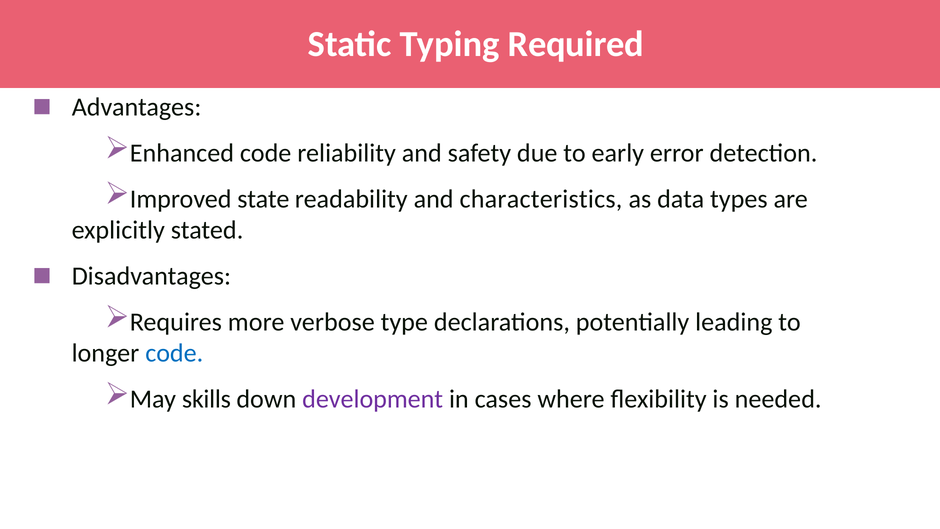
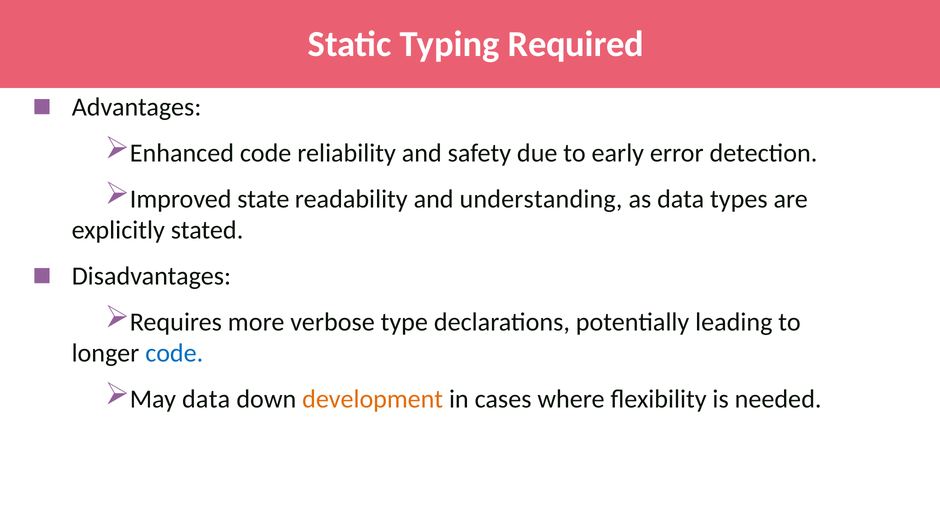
characteristics: characteristics -> understanding (541, 199)
May skills: skills -> data (206, 399)
development colour: purple -> orange (373, 399)
